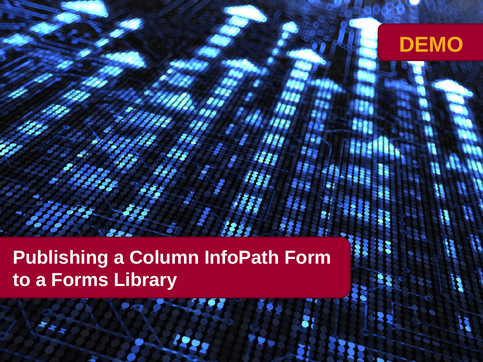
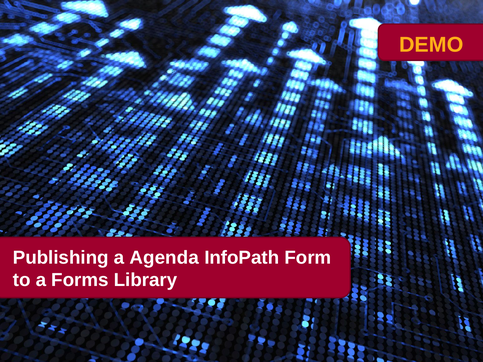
Column: Column -> Agenda (164, 258)
